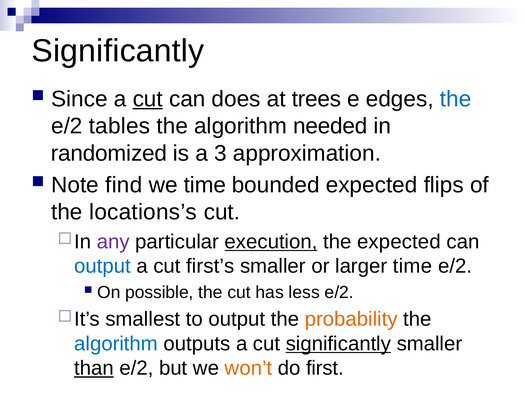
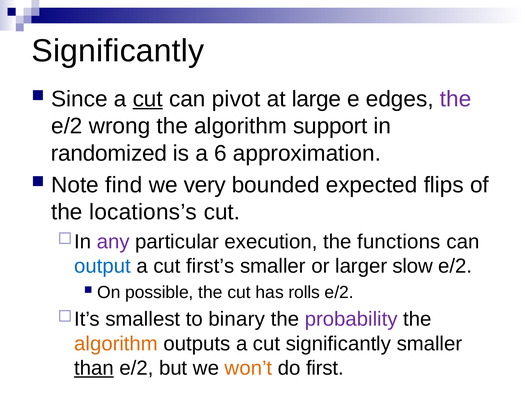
does: does -> pivot (236, 99)
trees: trees -> large (316, 99)
the colour: blue -> purple (456, 99)
tables: tables -> wrong (120, 126)
needed: needed -> support (330, 126)
3: 3 -> 6 (220, 154)
we time: time -> very (205, 185)
execution underline: present -> none (271, 242)
the expected: expected -> functions (399, 242)
larger time: time -> slow (413, 267)
less: less -> rolls (304, 293)
to output: output -> binary (237, 320)
probability colour: orange -> purple (351, 320)
algorithm colour: blue -> orange (116, 344)
significantly underline: present -> none (338, 344)
